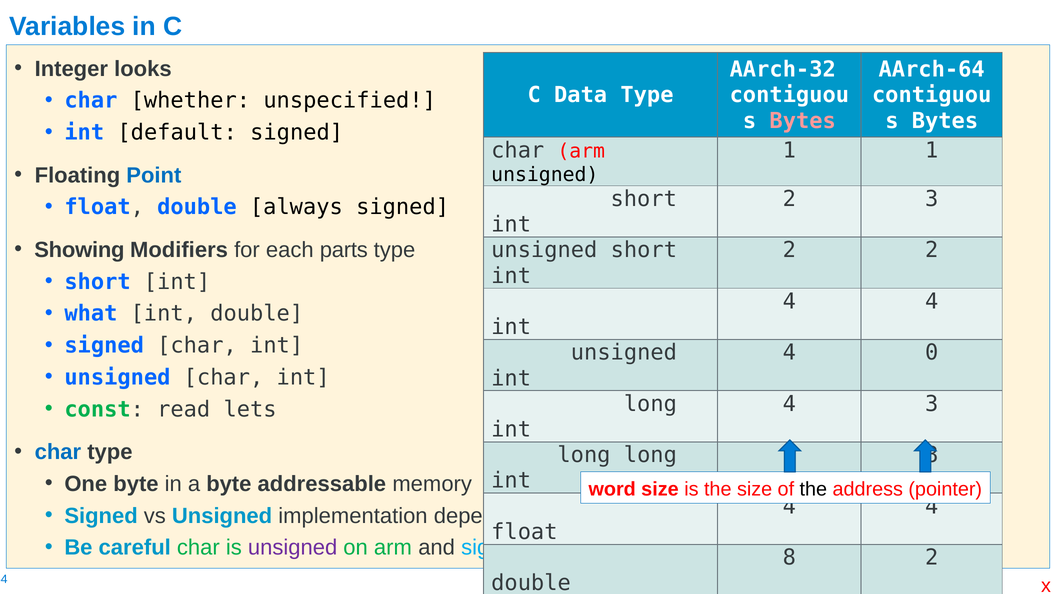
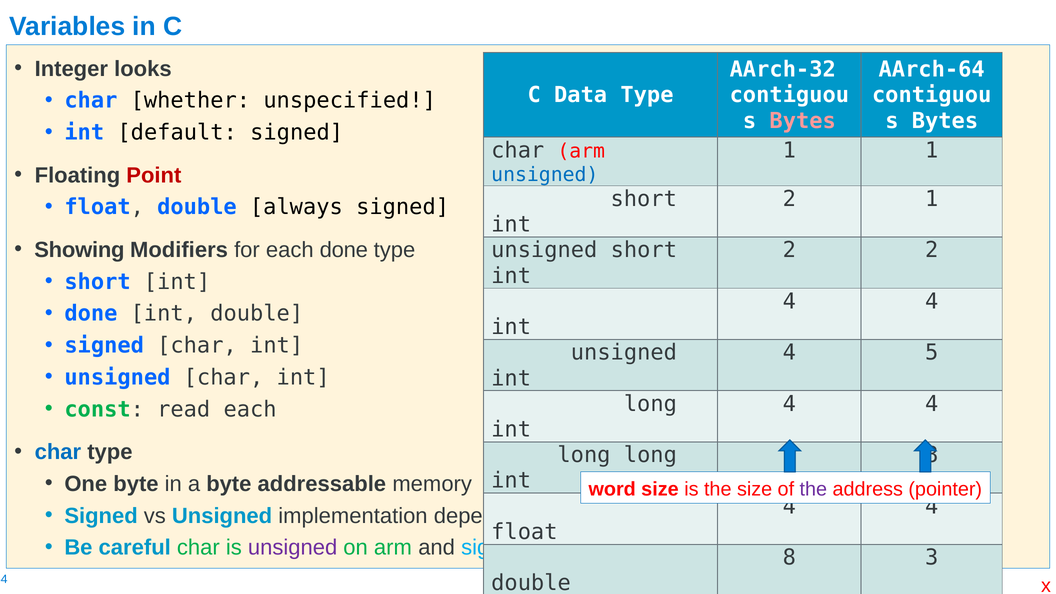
Point colour: blue -> red (154, 175)
unsigned colour: black -> blue (545, 175)
2 3: 3 -> 1 (932, 199)
each parts: parts -> done (344, 250)
what: what -> done (91, 314)
0: 0 -> 5 (932, 353)
3: 3 -> 4 (932, 404)
read lets: lets -> each (250, 409)
the colour: black -> purple (813, 489)
8 2: 2 -> 3 (932, 558)
